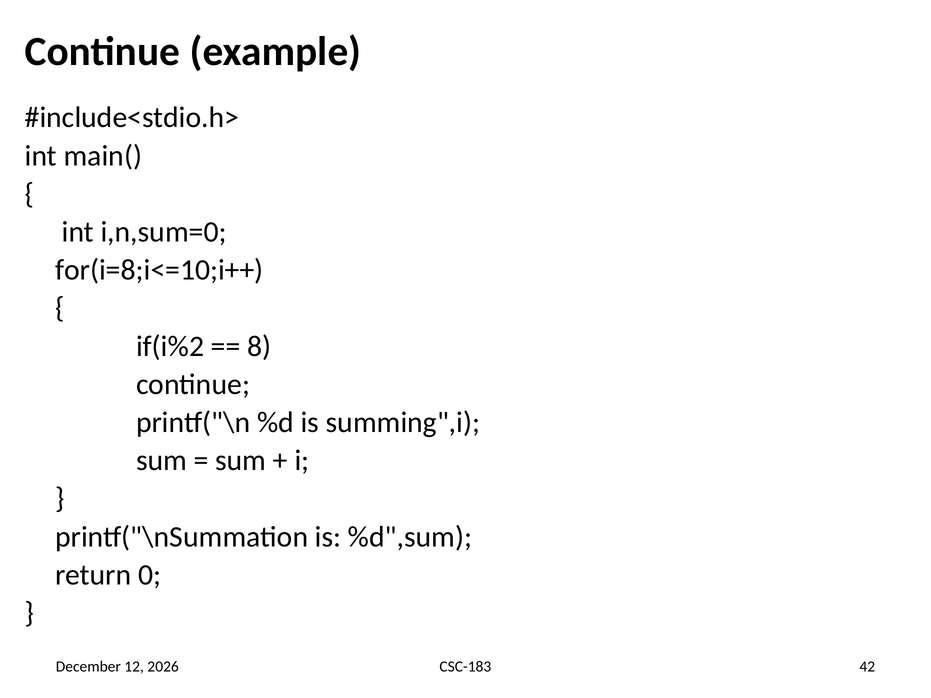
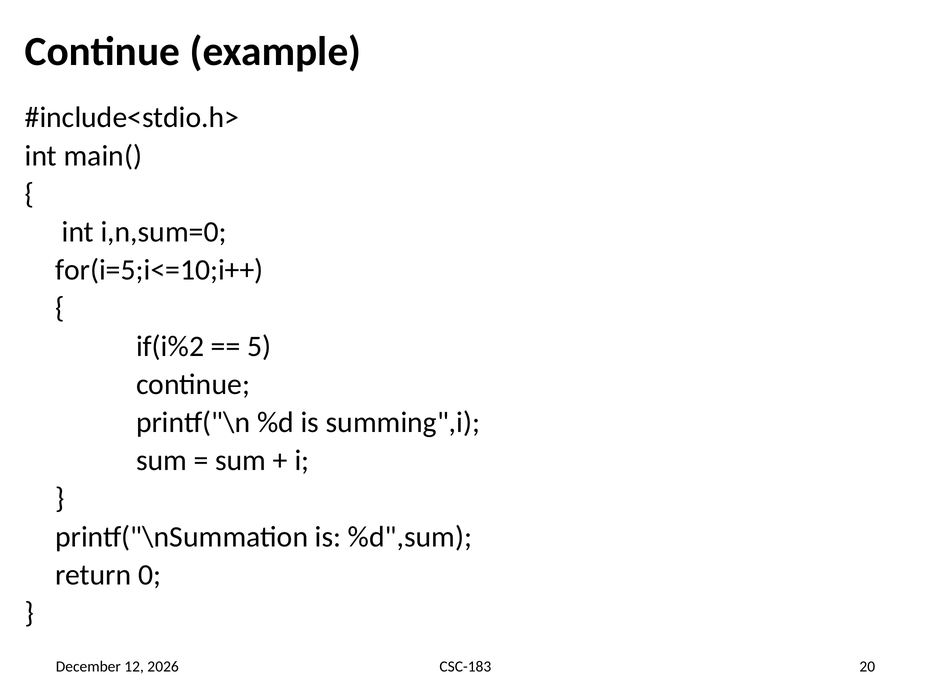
for(i=8;i<=10;i++: for(i=8;i<=10;i++ -> for(i=5;i<=10;i++ (159, 270)
8: 8 -> 5 (259, 346)
42: 42 -> 20 (867, 667)
